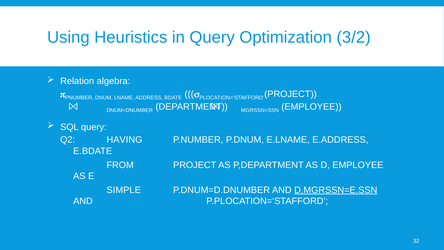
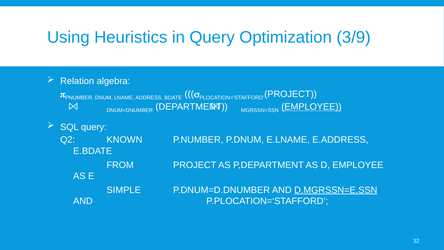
3/2: 3/2 -> 3/9 (354, 37)
EMPLOYEE underline: none -> present (312, 107)
HAVING: HAVING -> KNOWN (124, 140)
